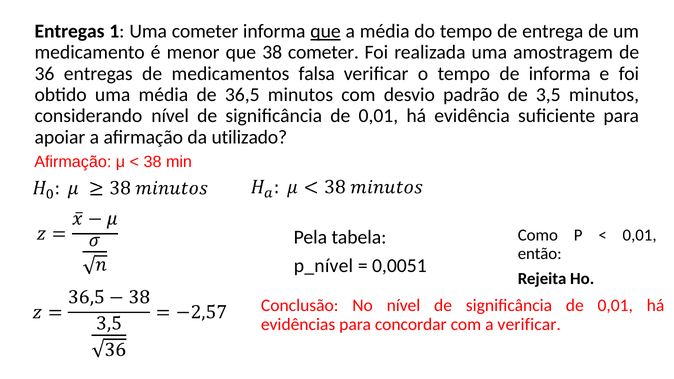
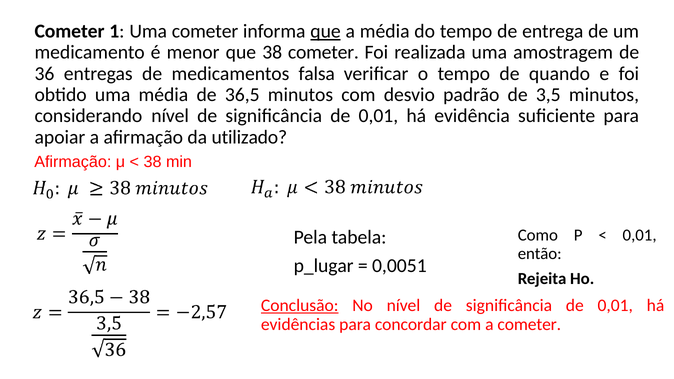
Entregas: Entregas -> Cometer (70, 31)
de informa: informa -> quando (560, 74)
p_nível: p_nível -> p_lugar (324, 266)
Conclusão underline: none -> present (300, 306)
a verificar: verificar -> cometer (529, 325)
